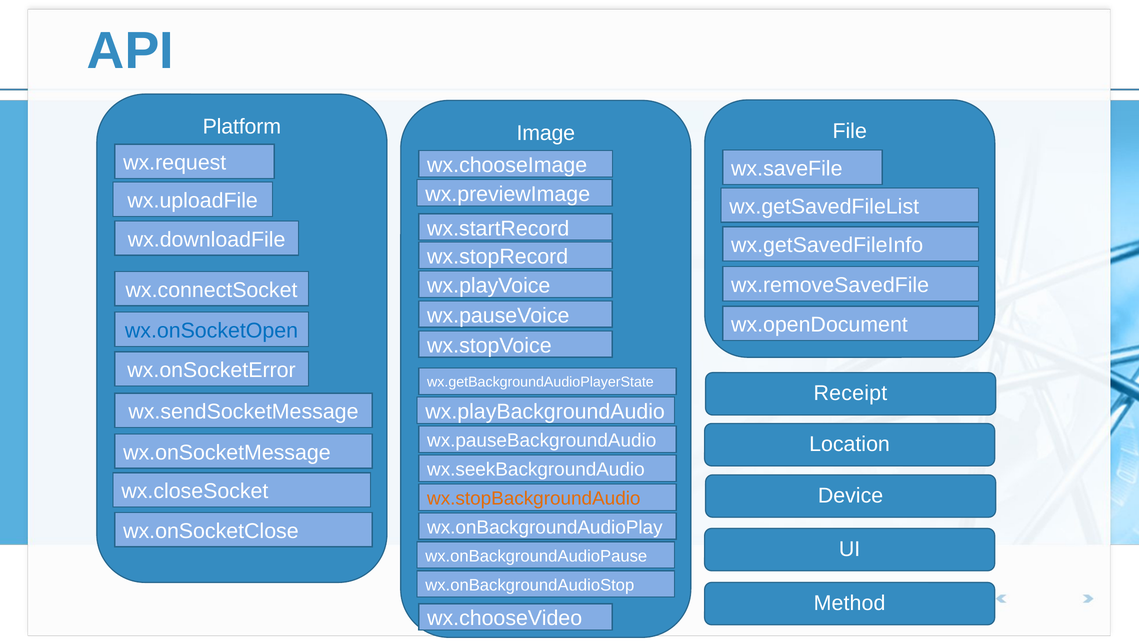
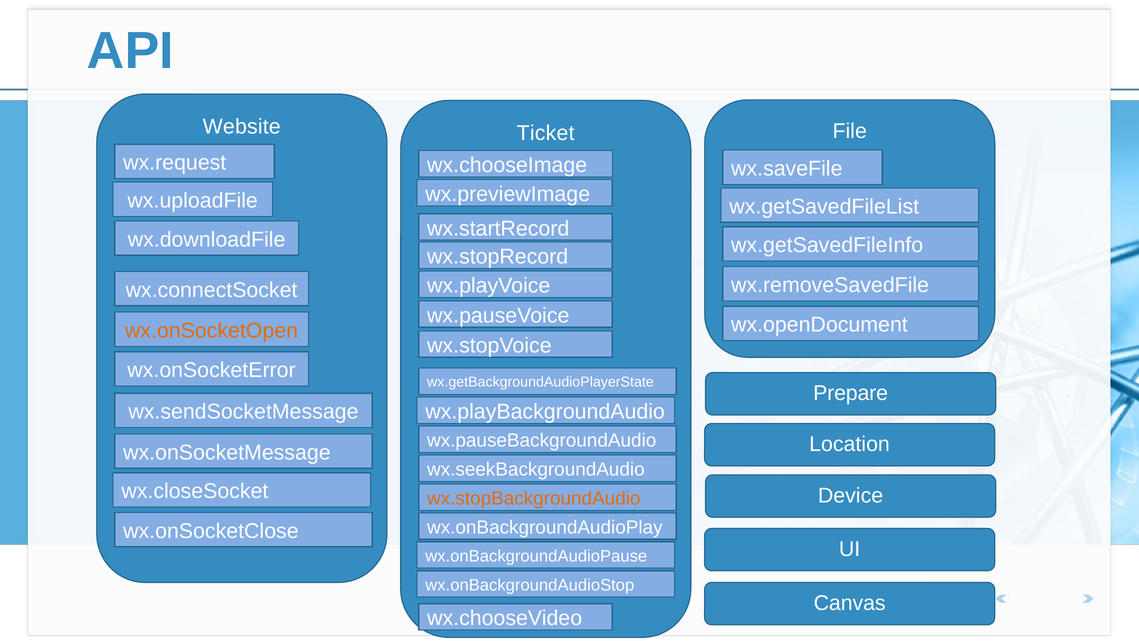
Platform: Platform -> Website (242, 127)
Image: Image -> Ticket (546, 133)
wx.onSocketOpen colour: blue -> orange (211, 331)
Receipt: Receipt -> Prepare (851, 393)
Method: Method -> Canvas (850, 603)
